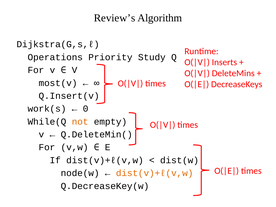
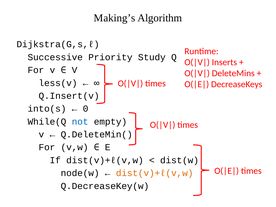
Review’s: Review’s -> Making’s (115, 18)
Operations: Operations -> Successive (55, 57)
most(v: most(v -> less(v (58, 83)
work(s: work(s -> into(s (47, 109)
not colour: orange -> blue (80, 122)
